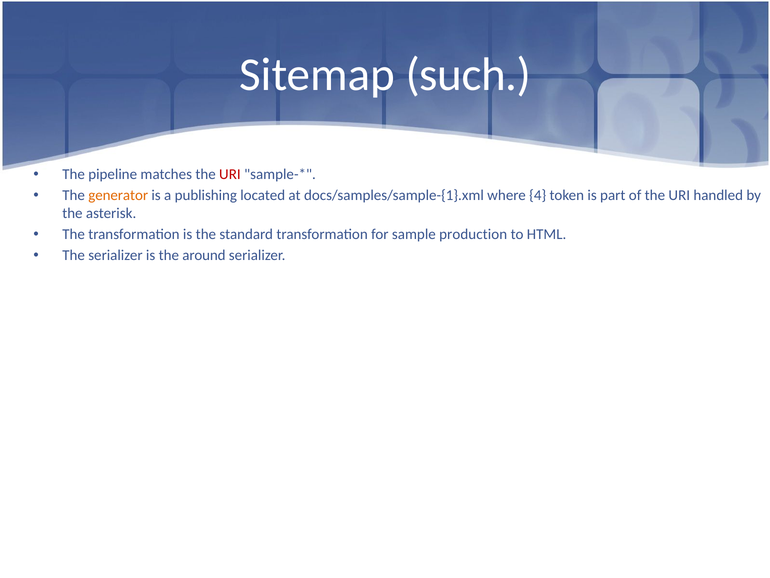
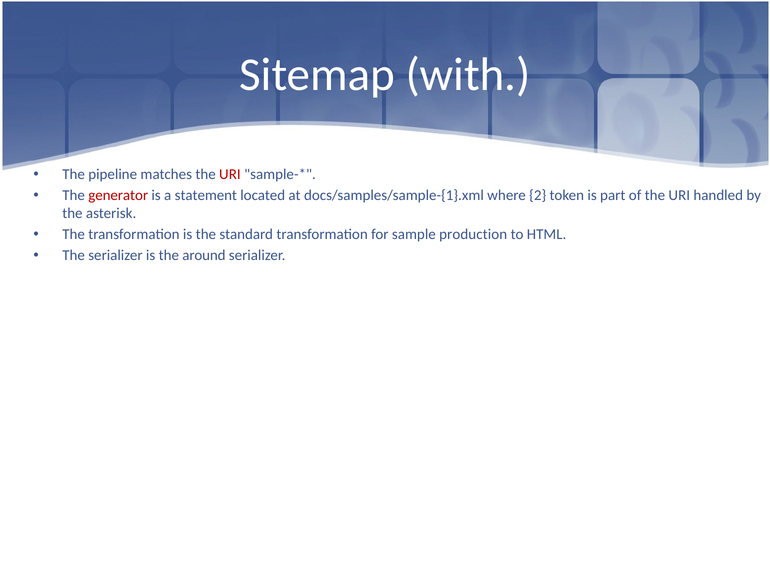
such: such -> with (468, 75)
generator colour: orange -> red (118, 195)
publishing: publishing -> statement (206, 195)
4: 4 -> 2 (538, 195)
